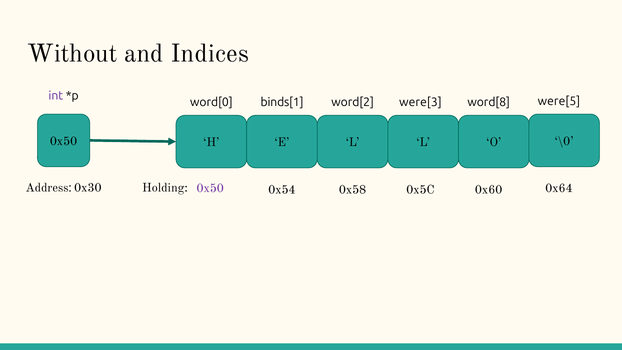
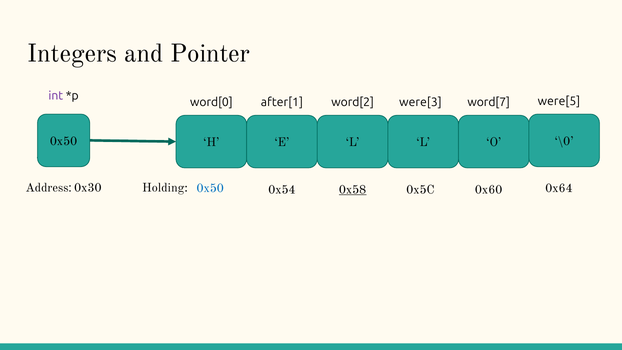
Without: Without -> Integers (72, 53)
Indices: Indices -> Pointer (210, 53)
binds[1: binds[1 -> after[1 (282, 102)
word[8: word[8 -> word[7 (489, 102)
0x50 colour: purple -> blue (210, 188)
0x58 underline: none -> present (353, 190)
